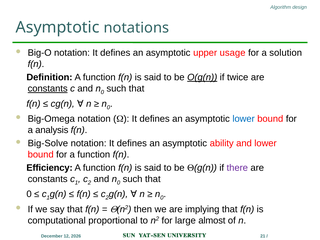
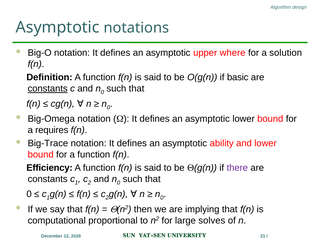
usage: usage -> where (233, 53)
O(g(n underline: present -> none (202, 77)
twice: twice -> basic (238, 77)
lower colour: blue -> black (244, 119)
analysis: analysis -> requires (52, 130)
Big-Solve: Big-Solve -> Big-Trace (48, 143)
almost: almost -> solves (212, 220)
